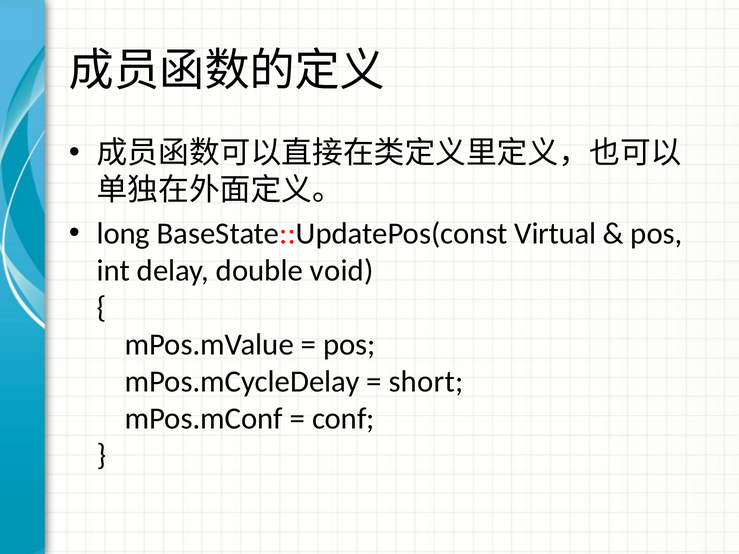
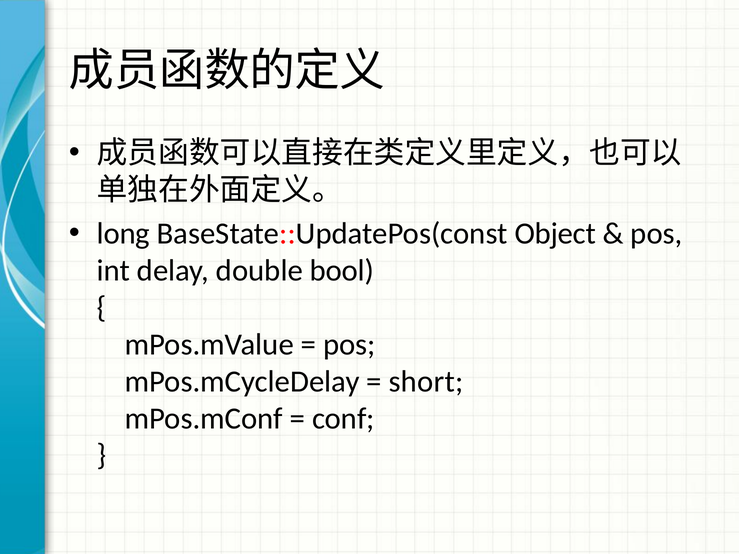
Virtual: Virtual -> Object (555, 234)
void: void -> bool (342, 271)
